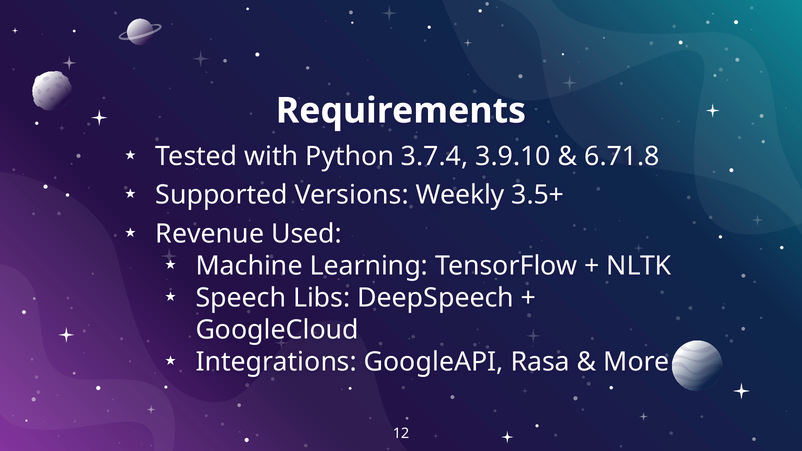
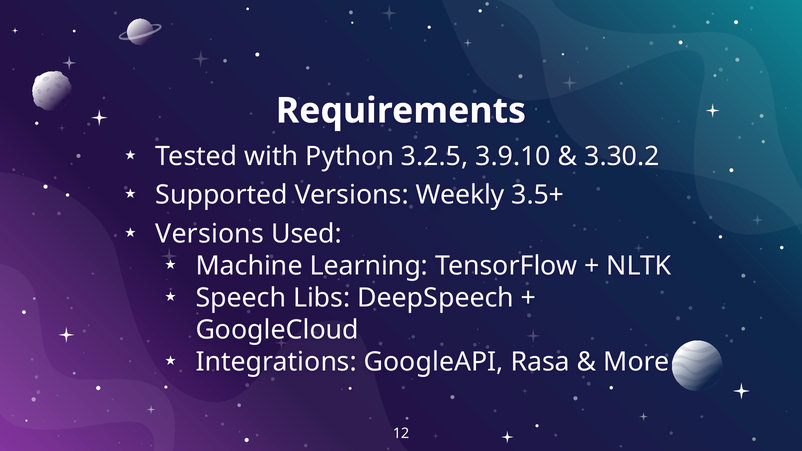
3.7.4: 3.7.4 -> 3.2.5 (435, 156)
6.71.8: 6.71.8 -> 3.30.2 (622, 156)
Revenue: Revenue -> Versions (210, 234)
